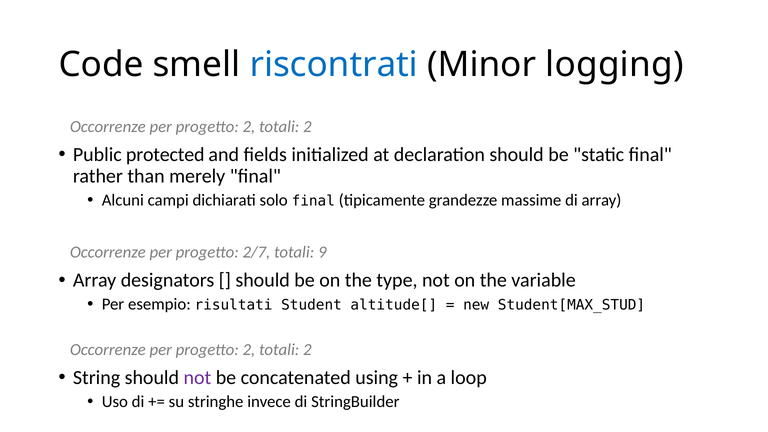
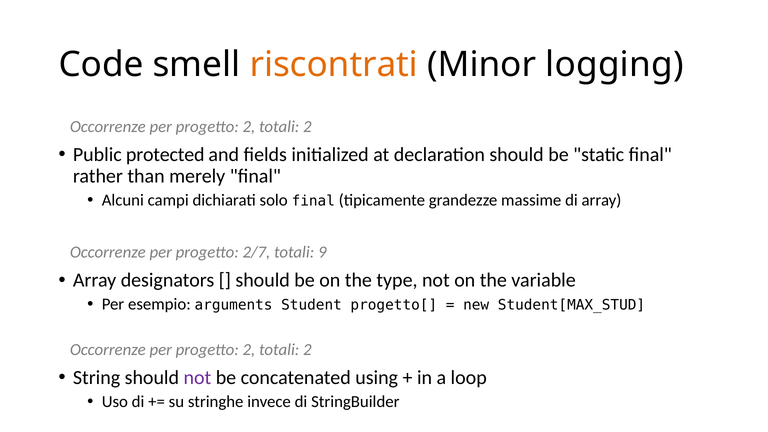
riscontrati colour: blue -> orange (334, 65)
risultati: risultati -> arguments (234, 305)
altitude[: altitude[ -> progetto[ (394, 305)
